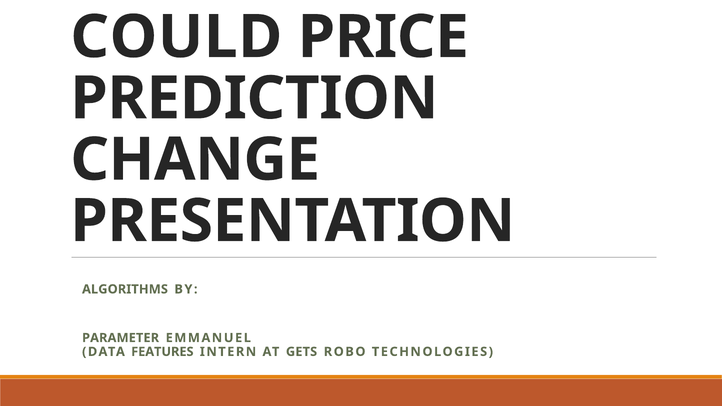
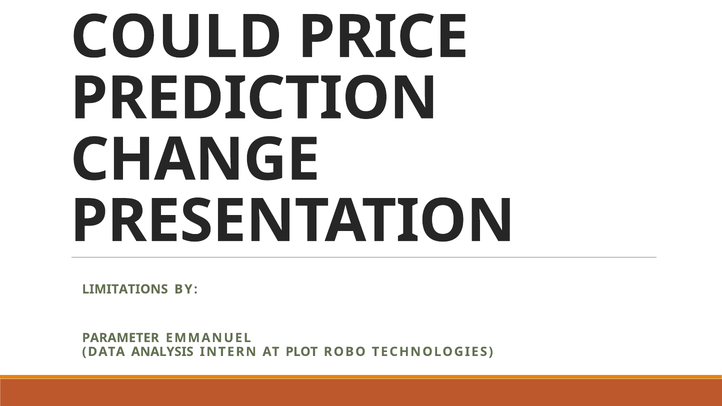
ALGORITHMS: ALGORITHMS -> LIMITATIONS (125, 289)
FEATURES: FEATURES -> ANALYSIS (162, 352)
GETS: GETS -> PLOT (302, 352)
